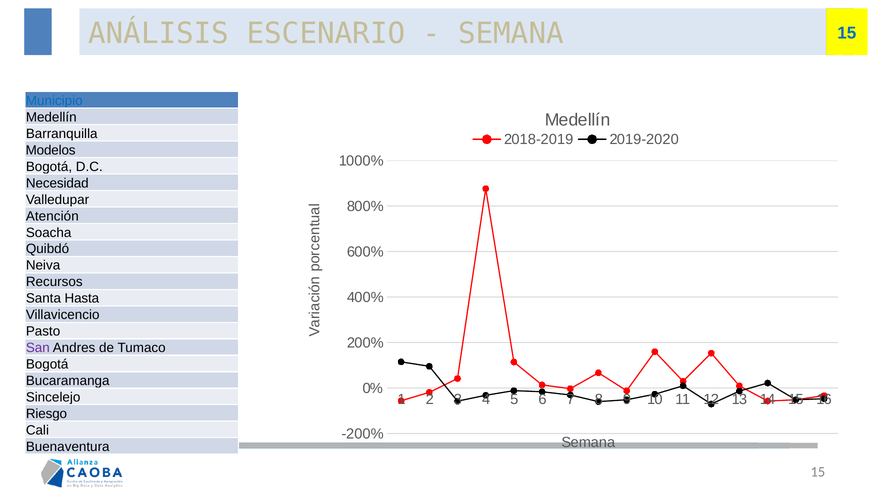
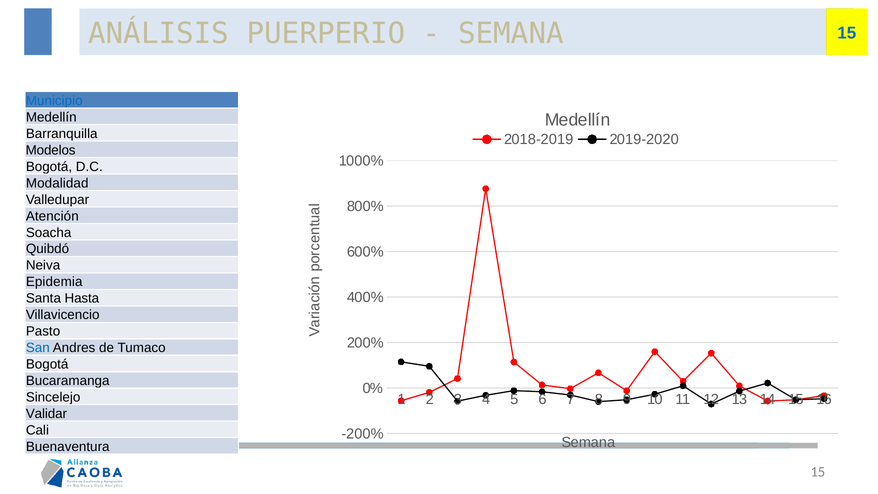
ESCENARIO: ESCENARIO -> PUERPERIO (326, 34)
Necesidad: Necesidad -> Modalidad (57, 183)
Recursos: Recursos -> Epidemia (54, 282)
San colour: purple -> blue (38, 348)
Riesgo: Riesgo -> Validar (46, 414)
